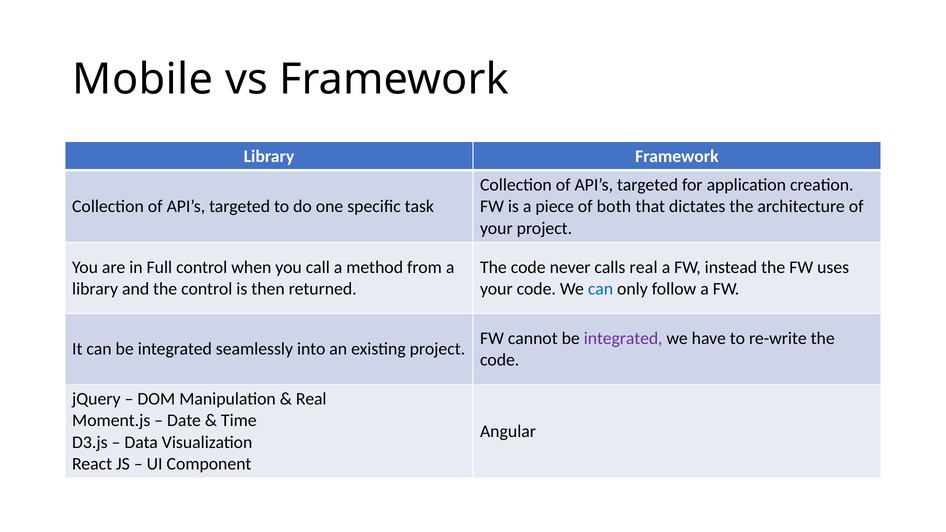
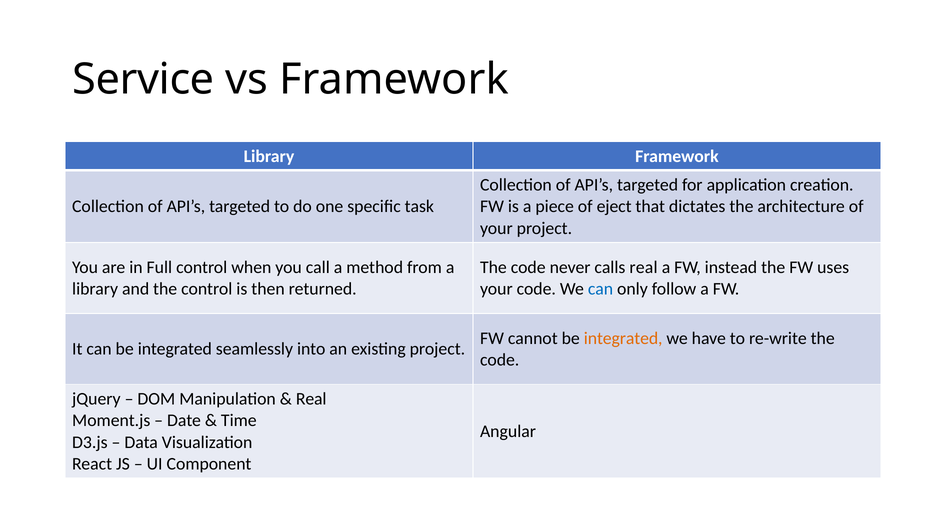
Mobile: Mobile -> Service (143, 79)
both: both -> eject (614, 207)
integrated colour: purple -> orange (623, 338)
